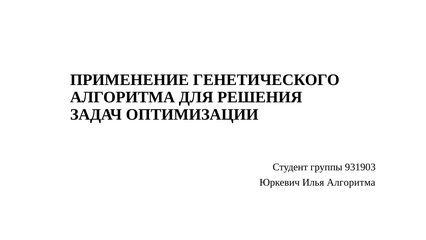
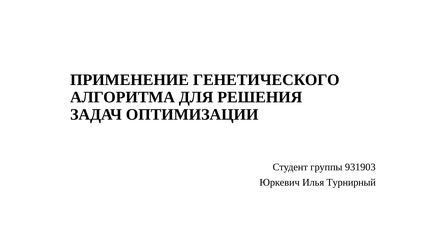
Илья Алгоритма: Алгоритма -> Турнирный (351, 182)
